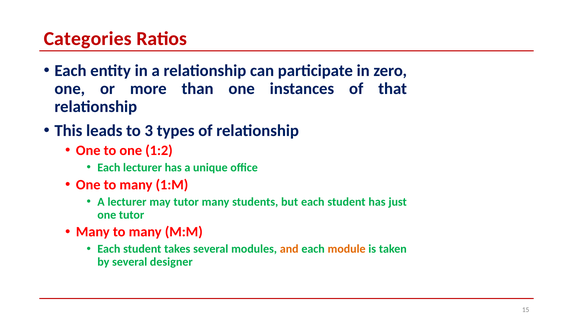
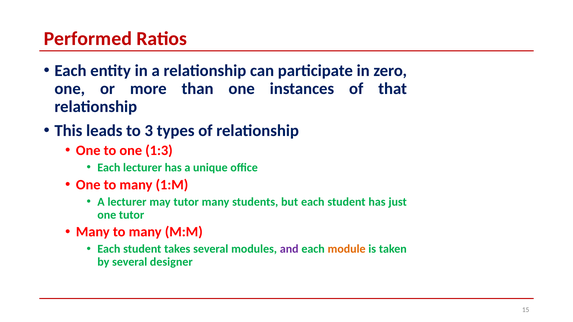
Categories: Categories -> Performed (88, 39)
1:2: 1:2 -> 1:3 (159, 151)
and colour: orange -> purple (289, 249)
